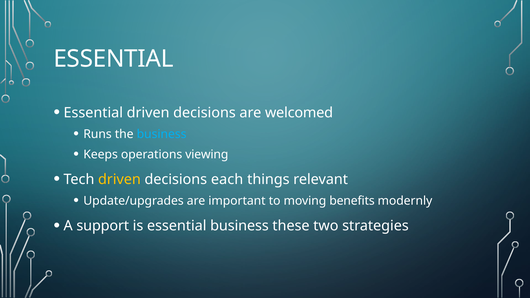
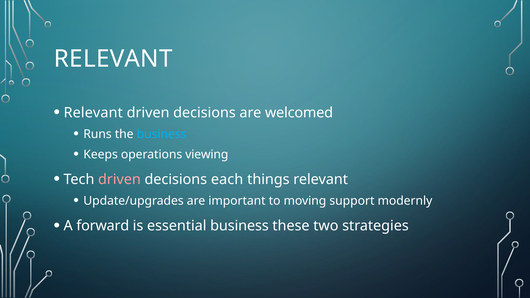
ESSENTIAL: ESSENTIAL -> RELEVANT (113, 59)
Essential: Essential -> Relevant (93, 113)
driven colour: yellow -> pink (119, 180)
benefits: benefits -> support (352, 201)
support: support -> forward (103, 226)
